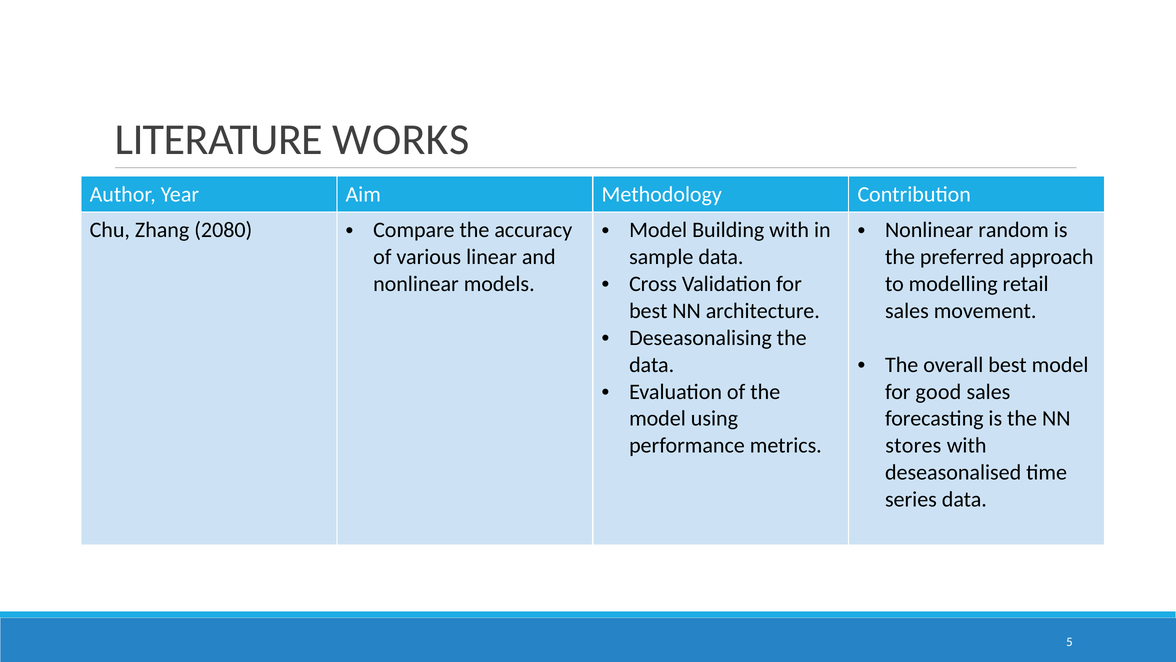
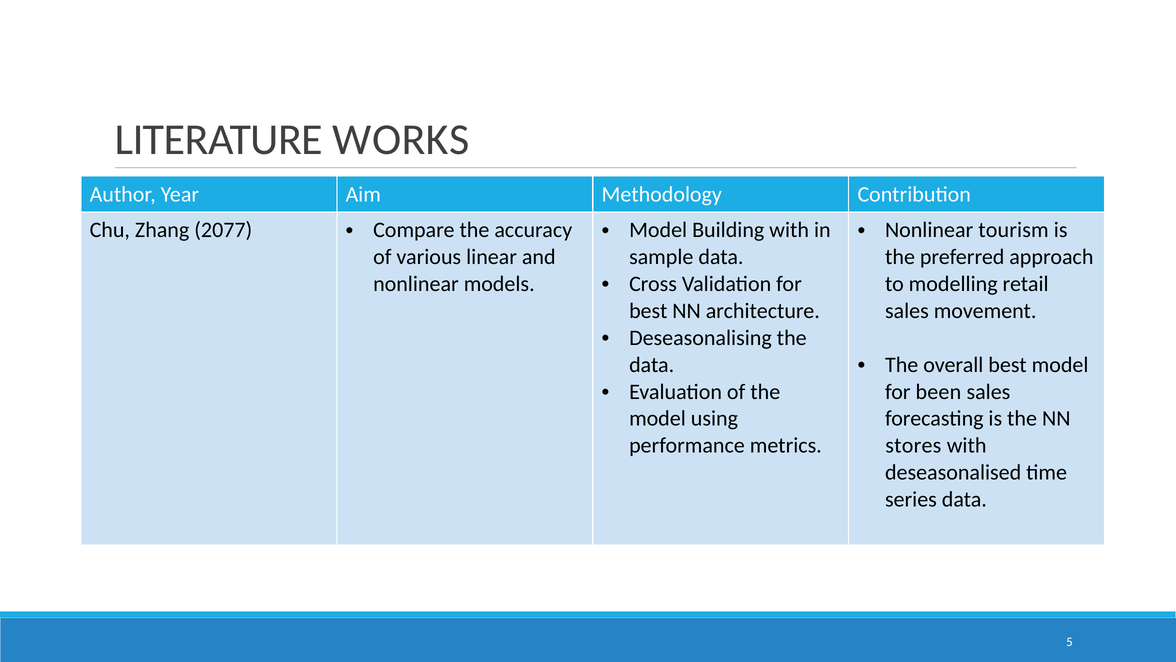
random: random -> tourism (1013, 230)
2080: 2080 -> 2077 (223, 230)
good: good -> been (938, 391)
